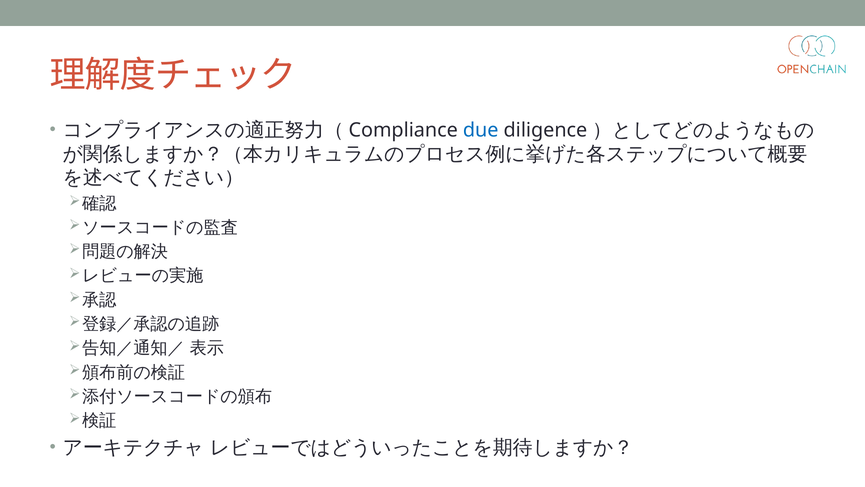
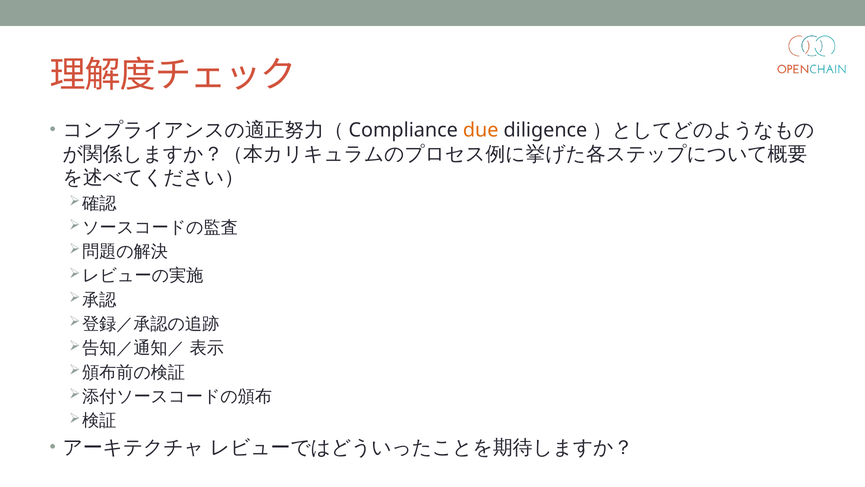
due colour: blue -> orange (481, 130)
